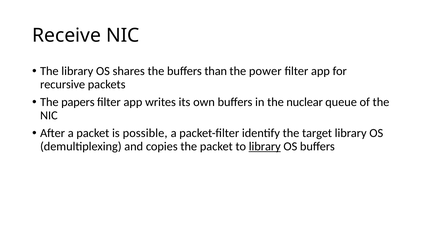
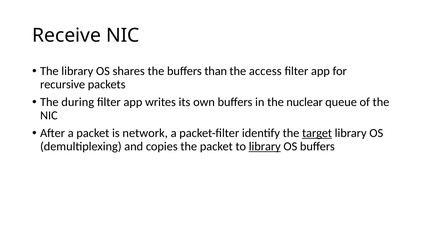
power: power -> access (265, 71)
papers: papers -> during (78, 102)
possible: possible -> network (145, 133)
target underline: none -> present (317, 133)
